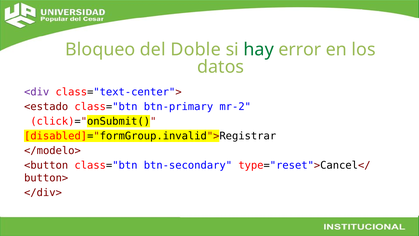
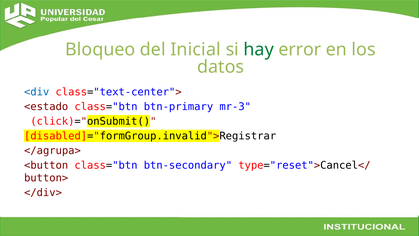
Doble: Doble -> Inicial (196, 50)
<div colour: purple -> blue (37, 92)
mr-2: mr-2 -> mr-3 (235, 106)
</modelo>: </modelo> -> </agrupa> (52, 150)
